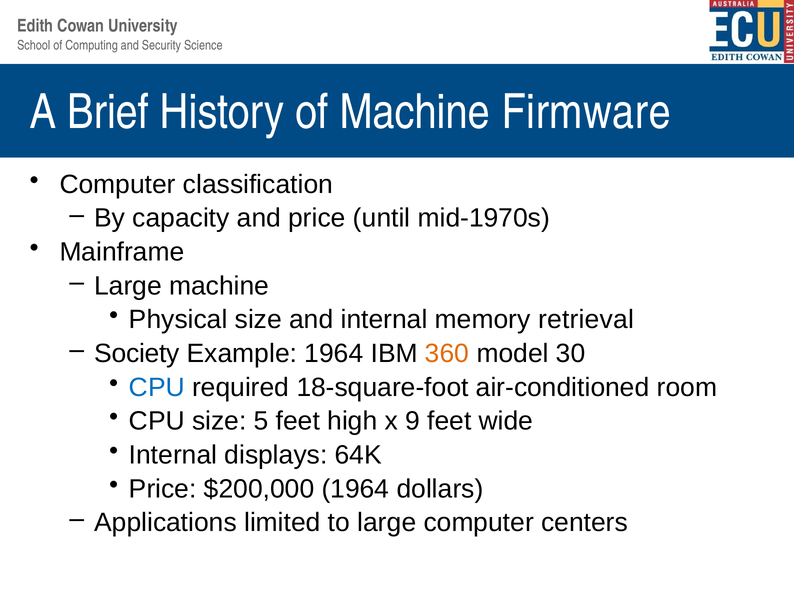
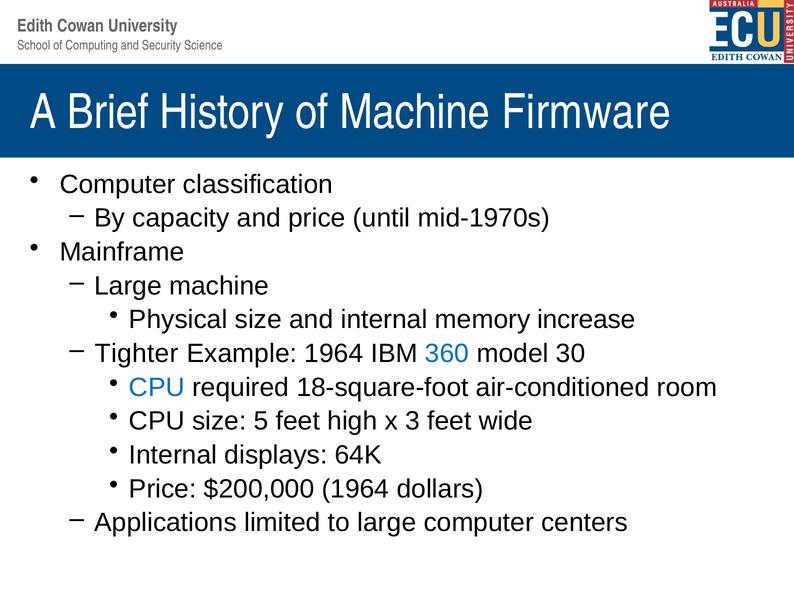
retrieval: retrieval -> increase (586, 320)
Society: Society -> Tighter (137, 354)
360 colour: orange -> blue (447, 354)
9: 9 -> 3 (413, 421)
